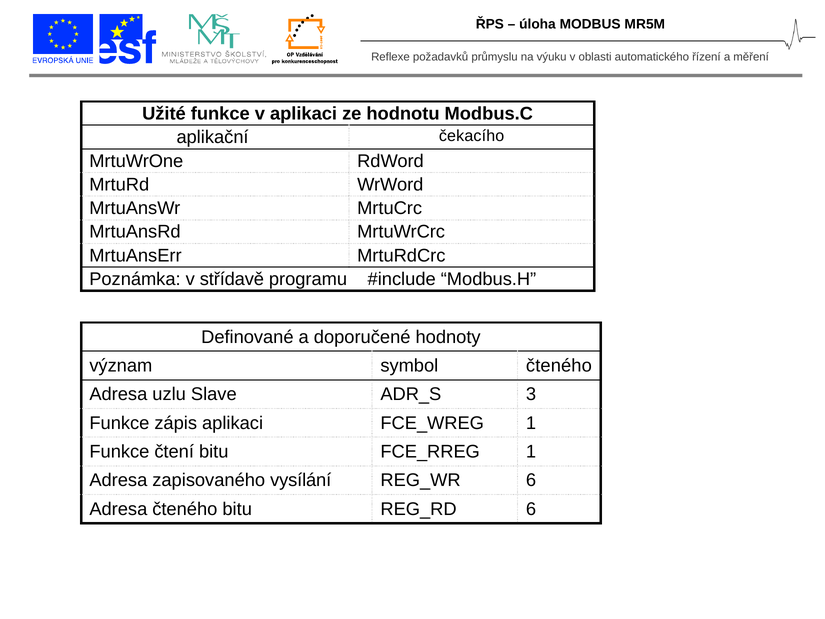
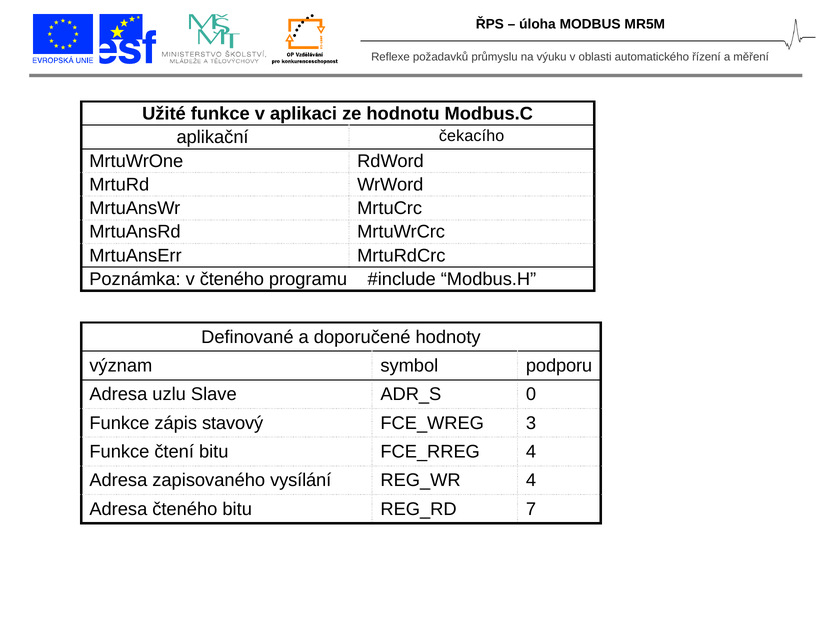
v střídavě: střídavě -> čteného (232, 279)
symbol čteného: čteného -> podporu (559, 366)
3: 3 -> 0 (531, 394)
zápis aplikaci: aplikaci -> stavový (233, 423)
1: 1 -> 3 (531, 423)
1: 1 -> 4 (531, 452)
6: 6 -> 4 (531, 480)
6: 6 -> 7 (531, 509)
